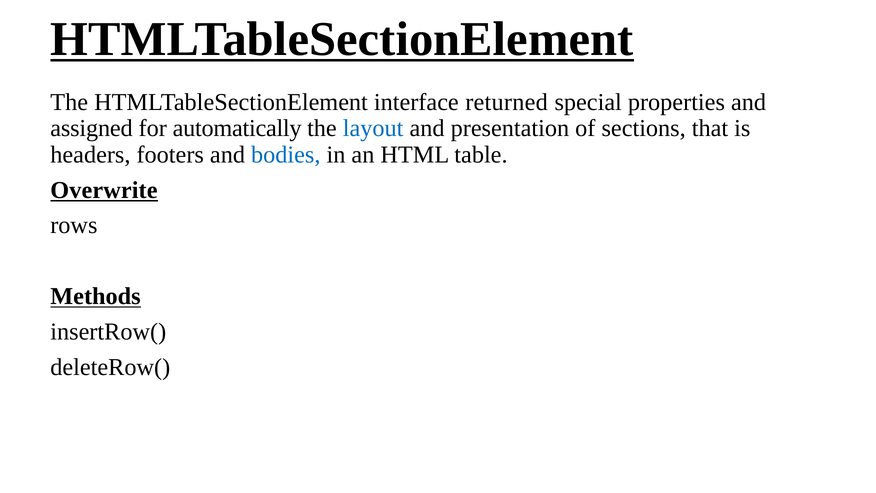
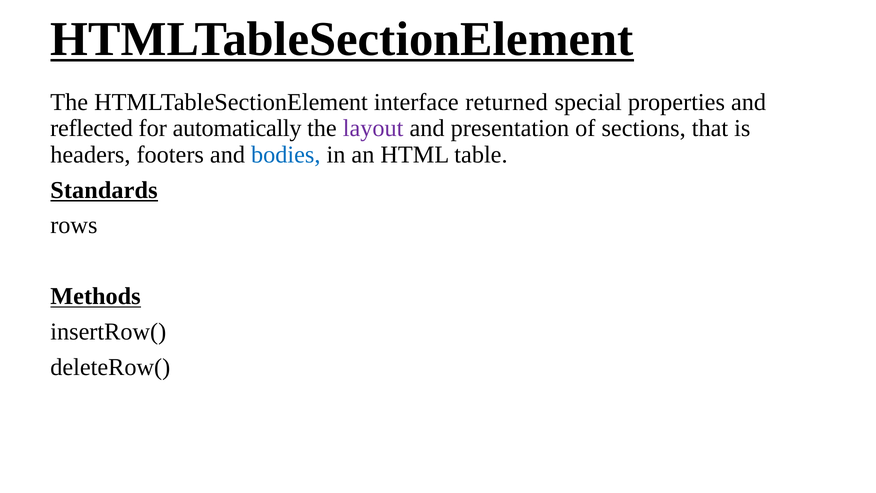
assigned: assigned -> reflected (92, 128)
layout colour: blue -> purple (373, 128)
Overwrite: Overwrite -> Standards (104, 190)
